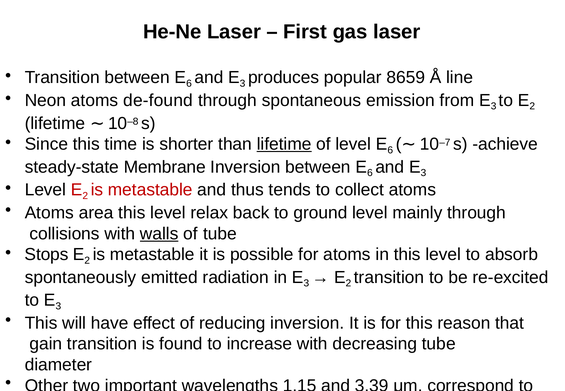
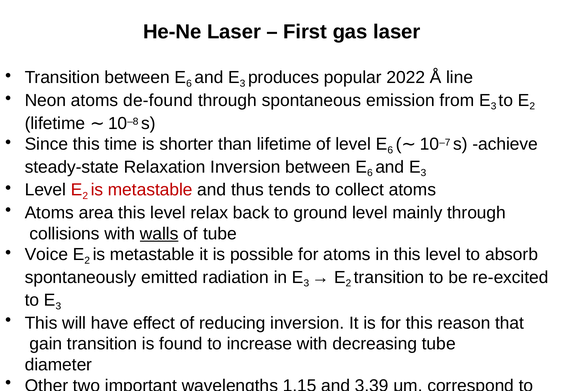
8659: 8659 -> 2022 (406, 78)
lifetime underline: present -> none (284, 144)
Membrane: Membrane -> Relaxation (165, 167)
Stops: Stops -> Voice (46, 255)
